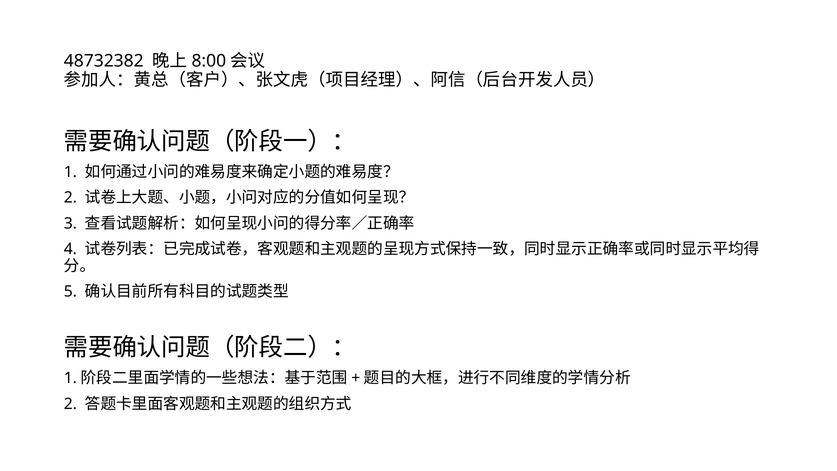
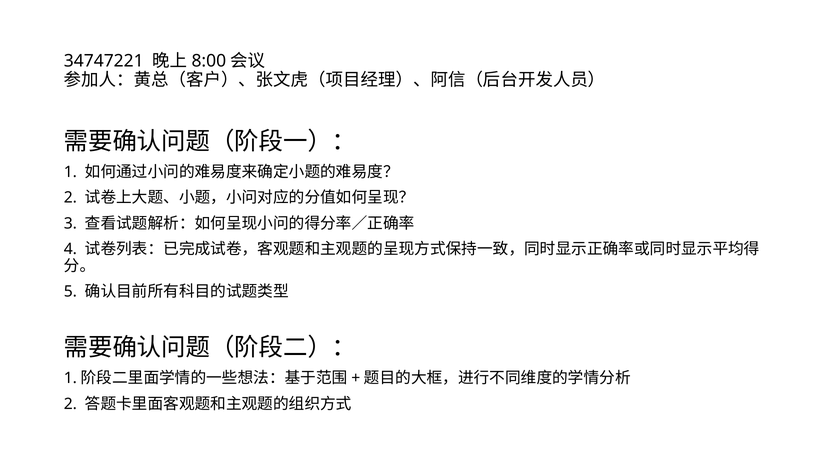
48732382: 48732382 -> 34747221 (104, 61)
